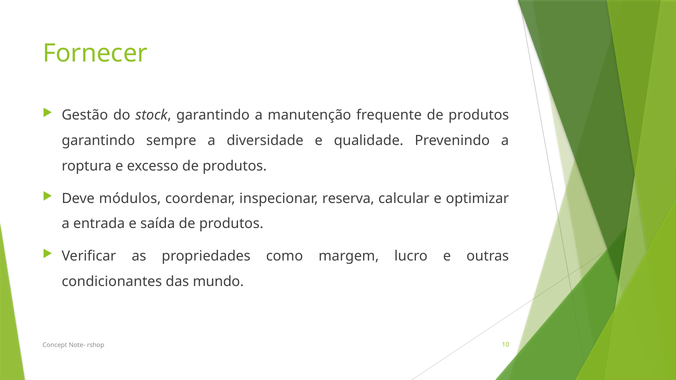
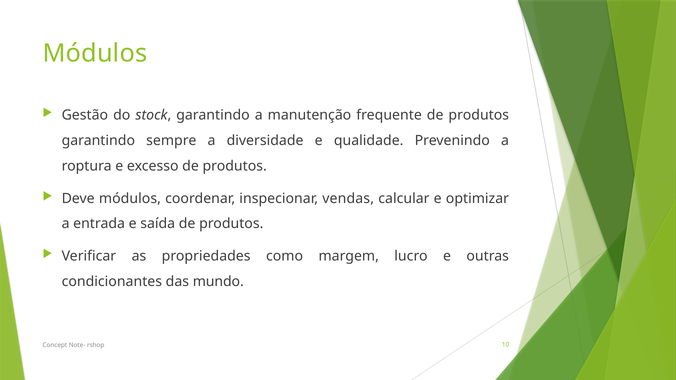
Fornecer: Fornecer -> Módulos (95, 53)
reserva: reserva -> vendas (348, 198)
